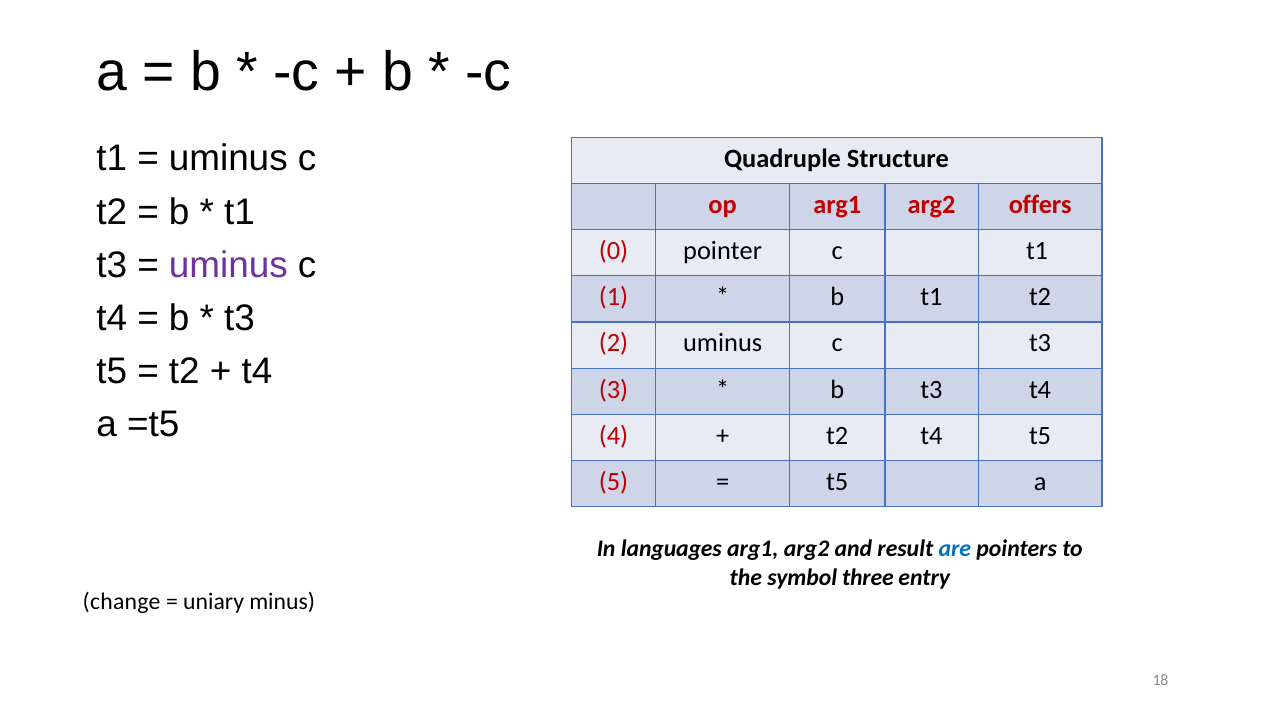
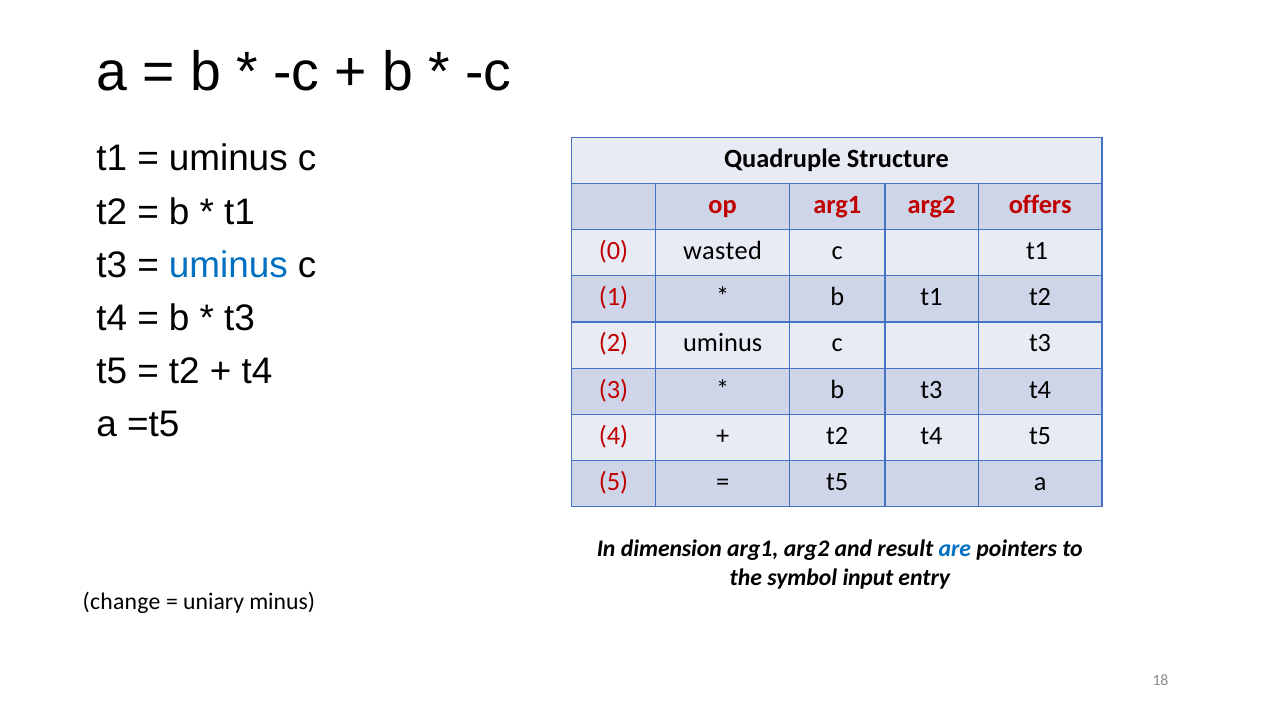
pointer: pointer -> wasted (722, 251)
uminus colour: purple -> blue (228, 265)
languages: languages -> dimension (671, 549)
three: three -> input (868, 577)
